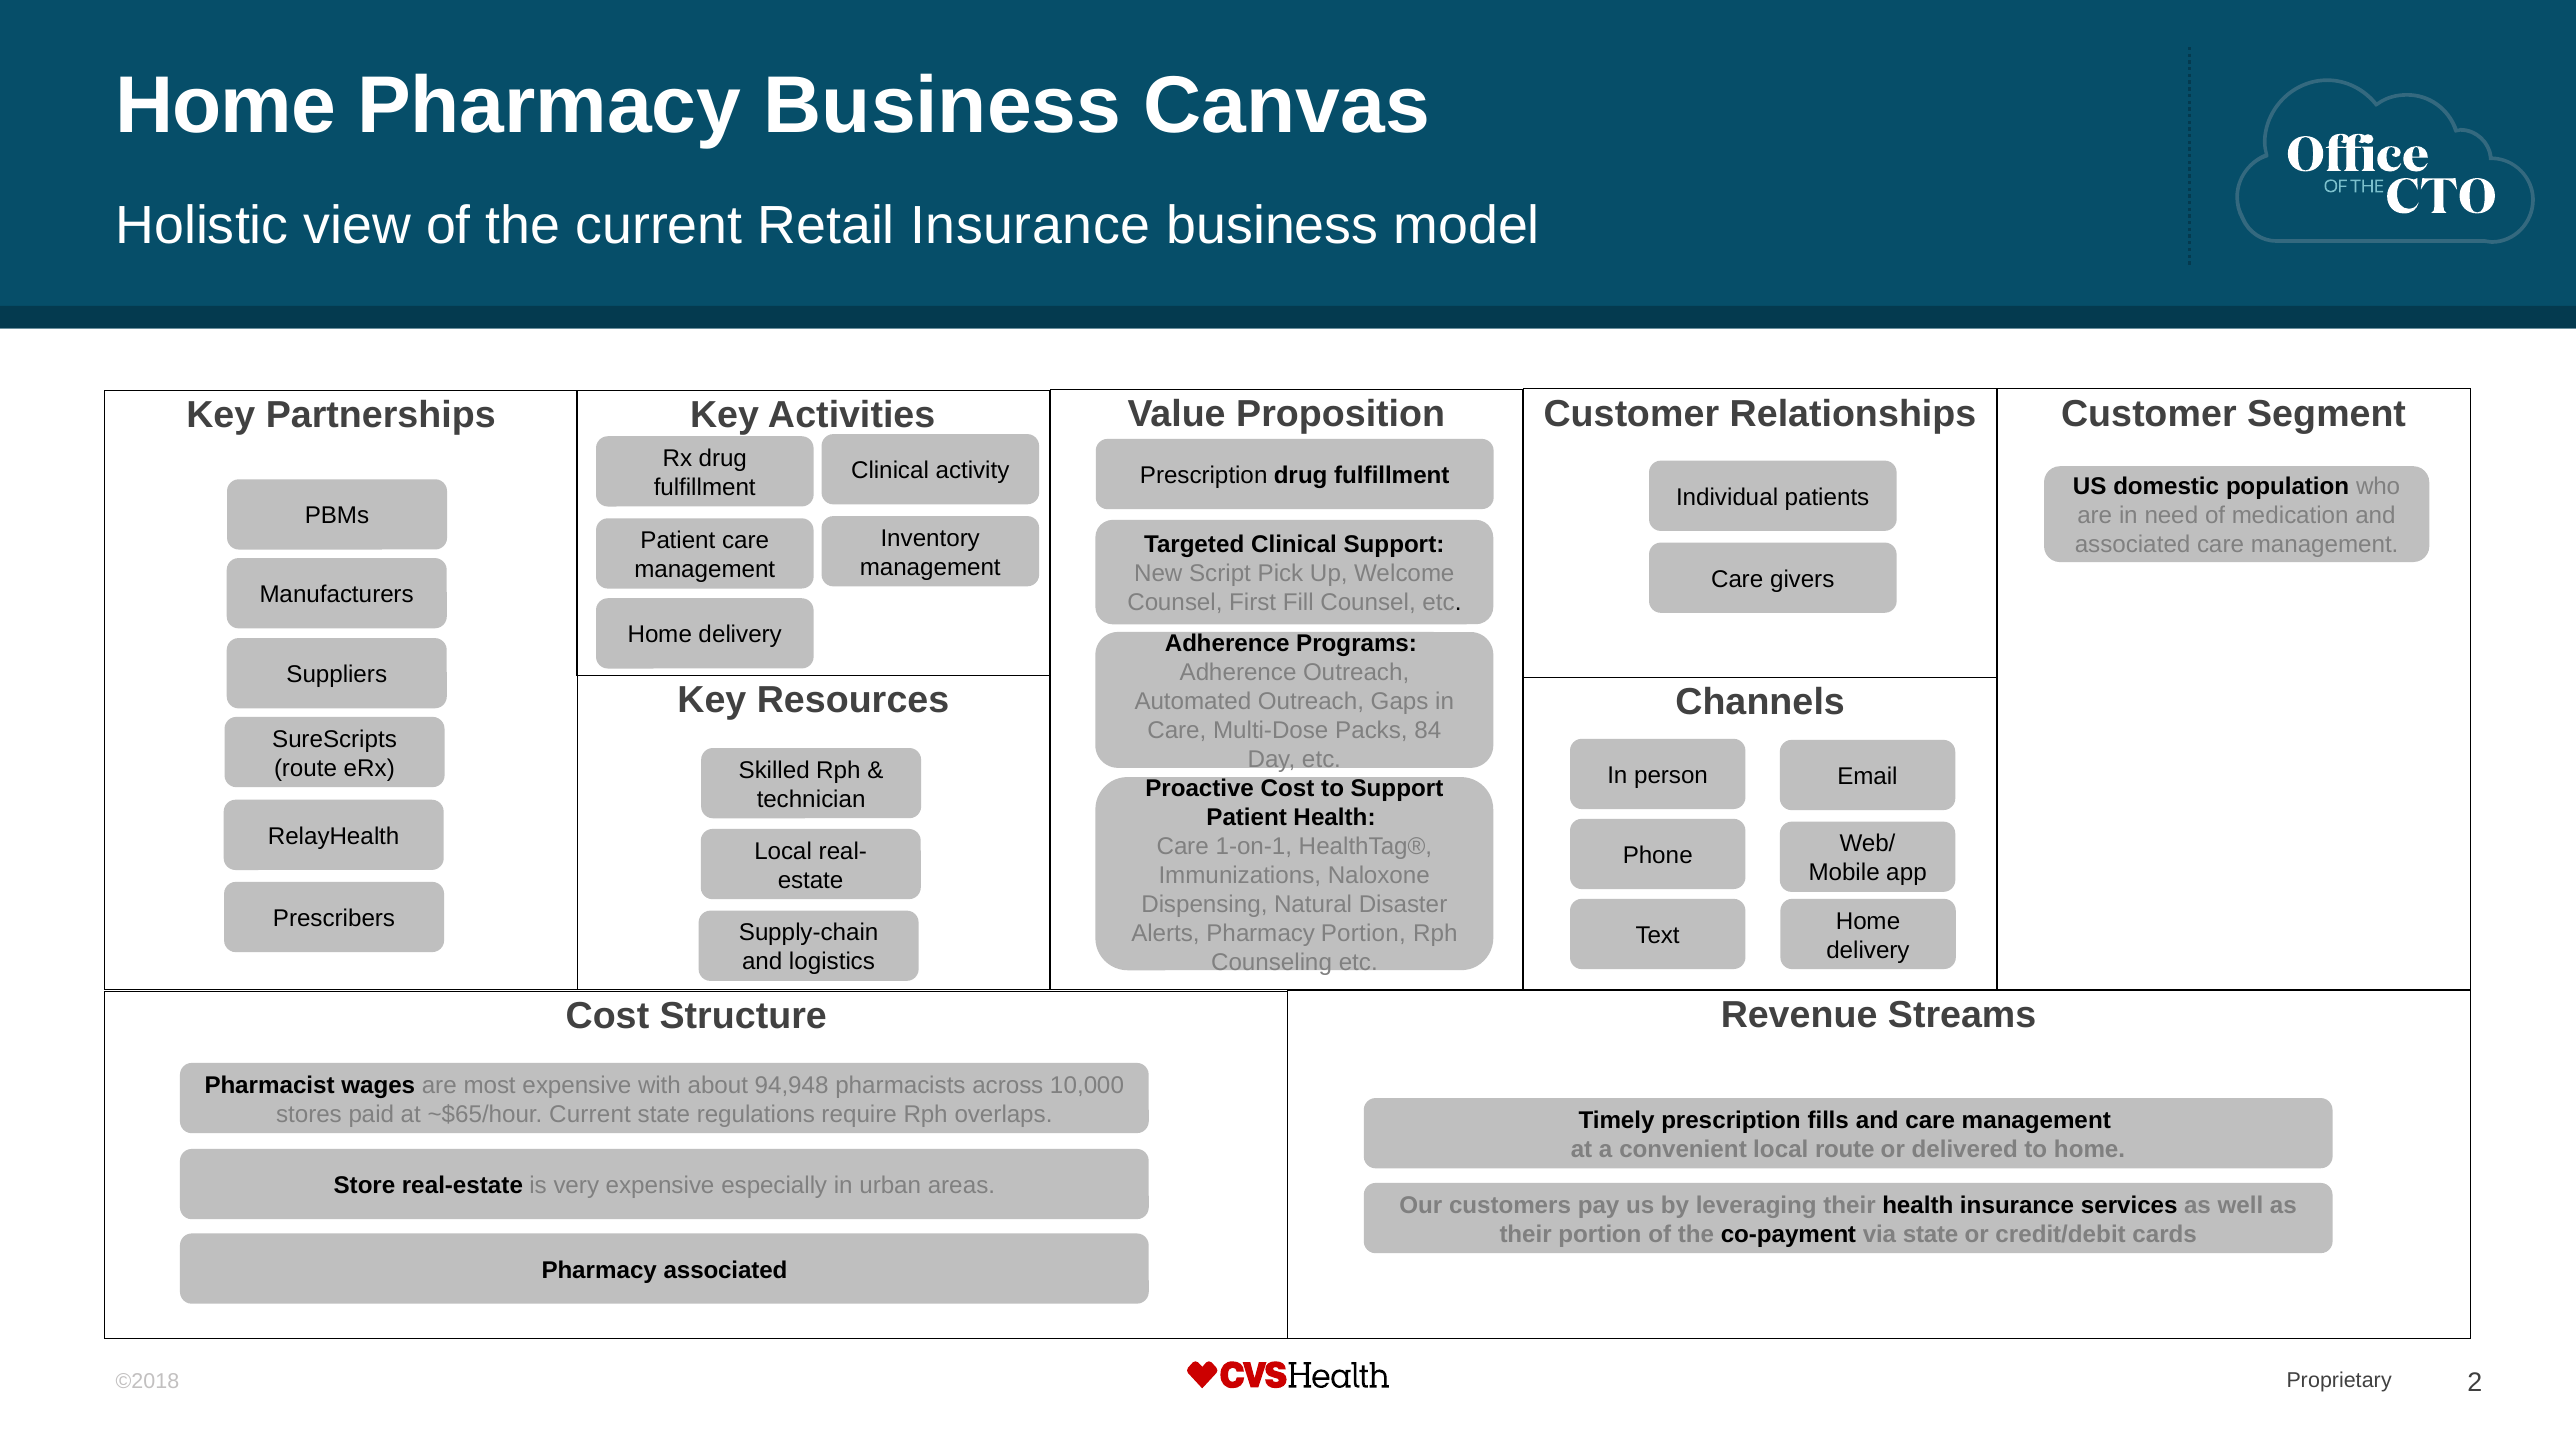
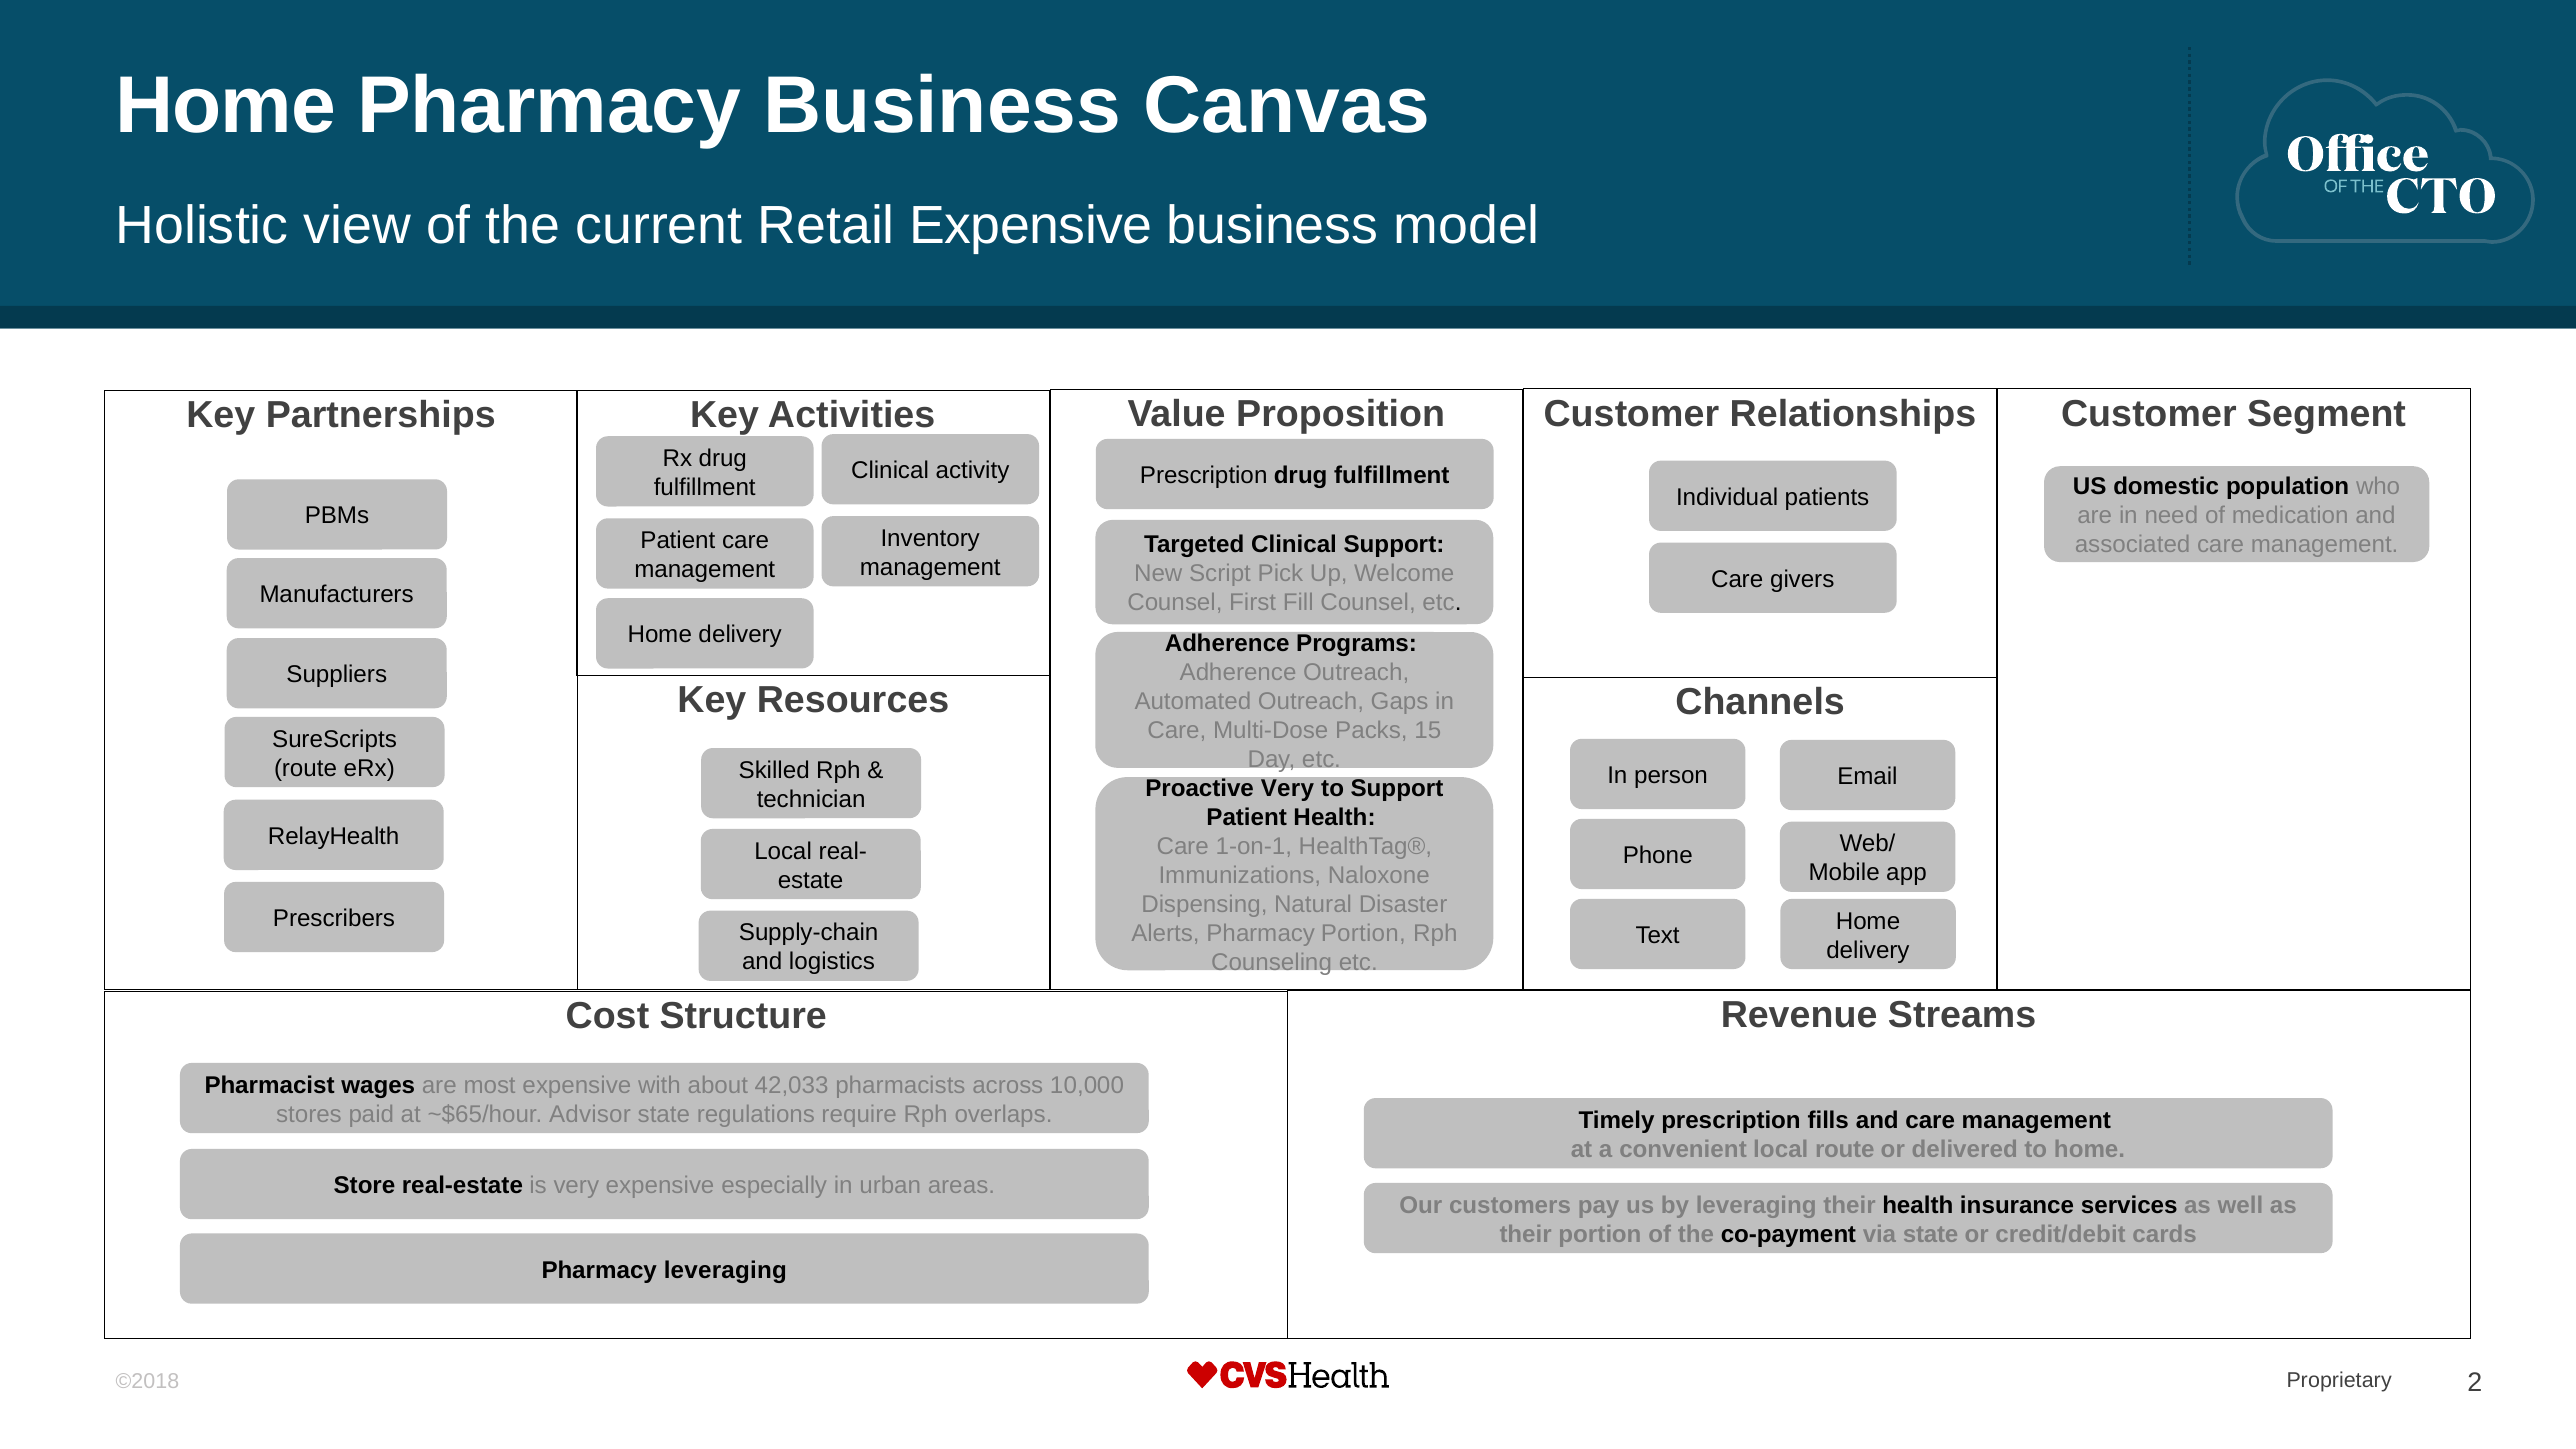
Retail Insurance: Insurance -> Expensive (1031, 226)
84: 84 -> 15 (1428, 731)
Proactive Cost: Cost -> Very (1287, 788)
94,948: 94,948 -> 42,033 (792, 1085)
~$65/hour Current: Current -> Advisor (590, 1114)
Pharmacy associated: associated -> leveraging (725, 1270)
